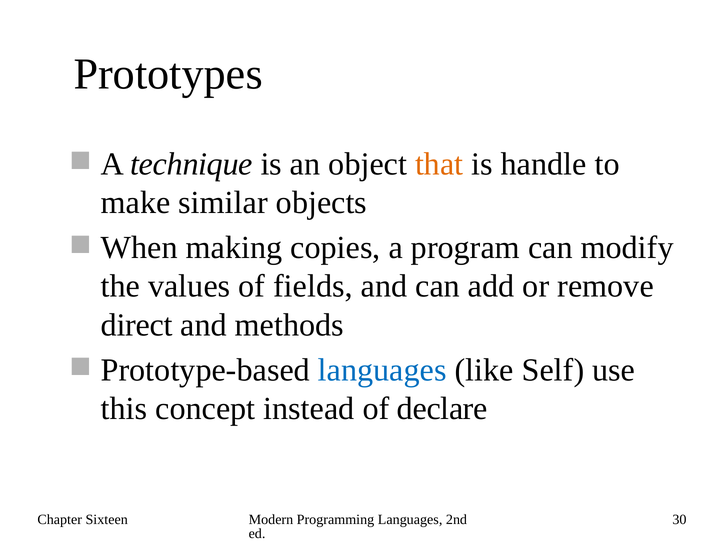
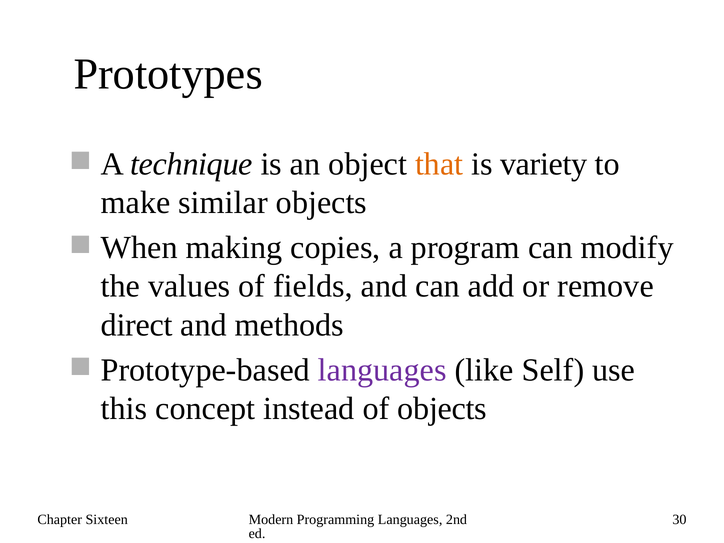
handle: handle -> variety (544, 164)
languages colour: blue -> purple (382, 370)
of declare: declare -> objects (442, 409)
